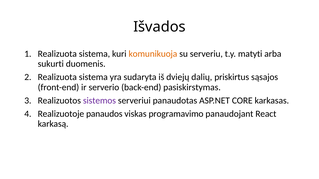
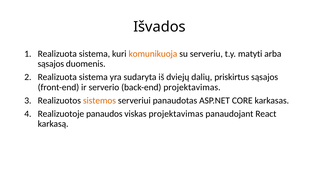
sukurti: sukurti -> sąsajos (51, 64)
back-end pasiskirstymas: pasiskirstymas -> projektavimas (192, 87)
sistemos colour: purple -> orange (99, 101)
viskas programavimo: programavimo -> projektavimas (176, 114)
